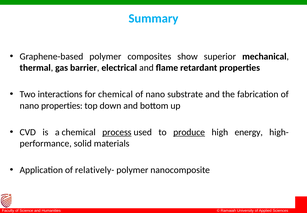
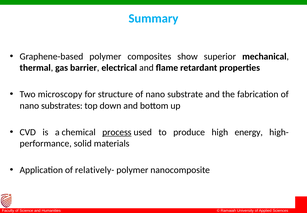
interactions: interactions -> microscopy (60, 94)
for chemical: chemical -> structure (116, 94)
nano properties: properties -> substrates (62, 105)
produce underline: present -> none (189, 132)
